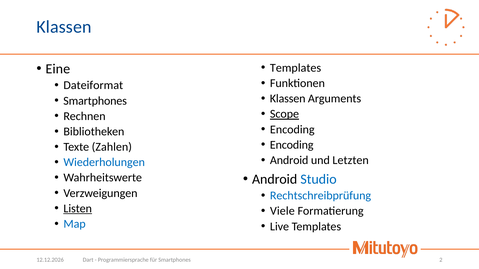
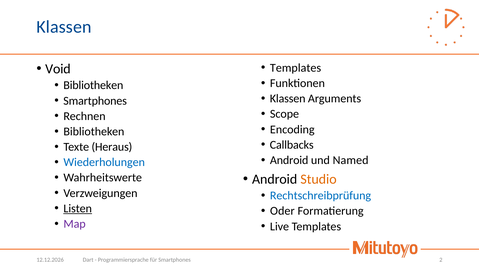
Eine: Eine -> Void (58, 69)
Dateiformat: Dateiformat -> Bibliotheken (93, 86)
Scope underline: present -> none (284, 114)
Encoding: Encoding -> Callbacks (292, 145)
Zahlen: Zahlen -> Heraus (112, 147)
Letzten: Letzten -> Named (351, 160)
Studio colour: blue -> orange (318, 179)
Viele: Viele -> Oder (282, 211)
Map colour: blue -> purple (75, 224)
